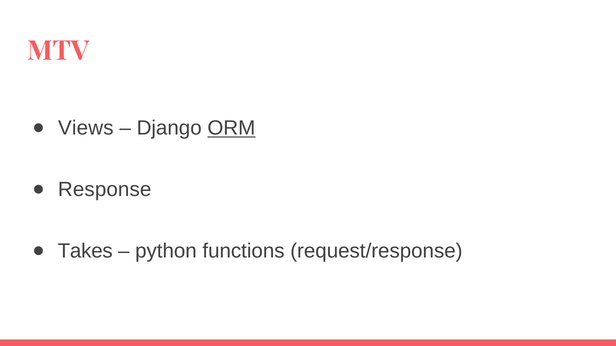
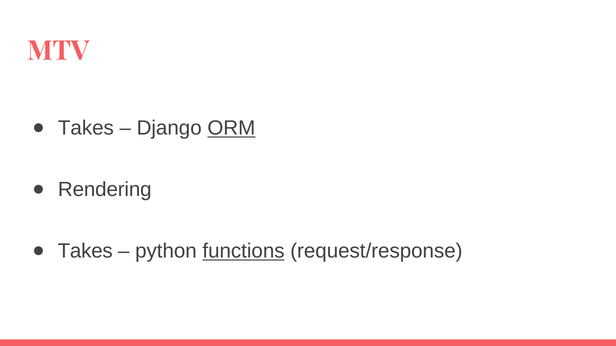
Views: Views -> Takes (86, 128)
Response: Response -> Rendering (105, 190)
functions underline: none -> present (244, 252)
